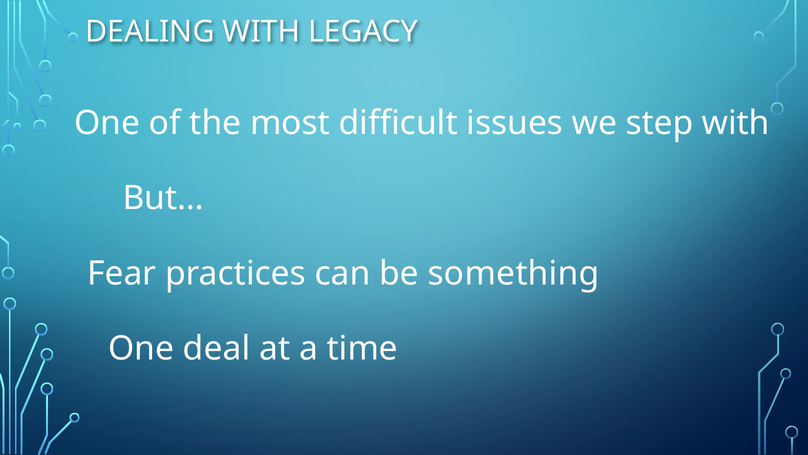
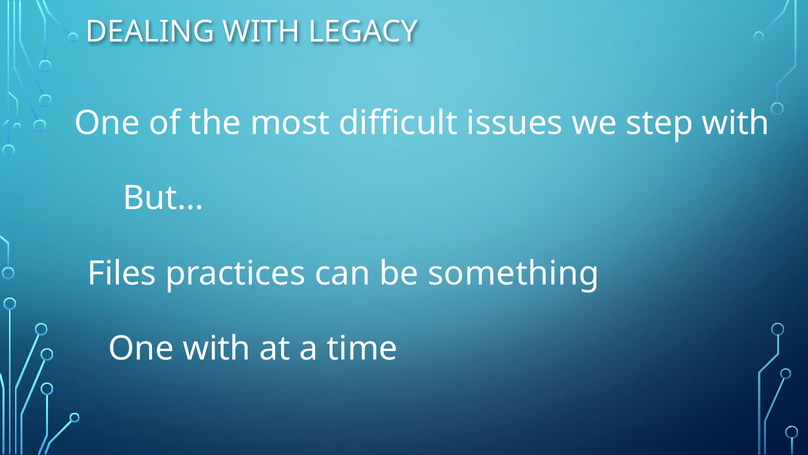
Fear: Fear -> Files (122, 273)
One deal: deal -> with (217, 348)
